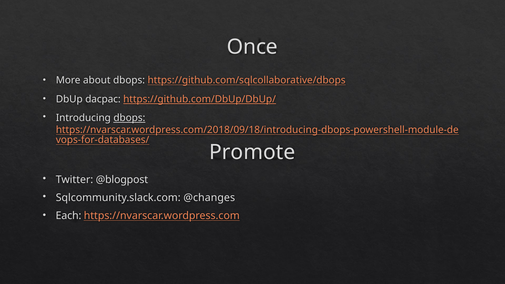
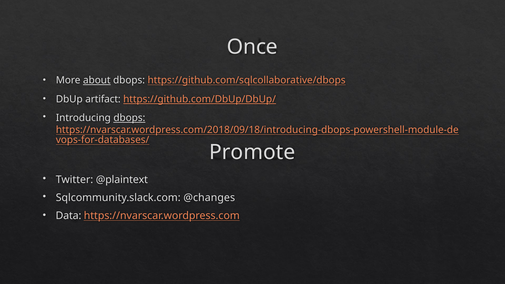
about underline: none -> present (97, 80)
dacpac: dacpac -> artifact (103, 99)
@blogpost: @blogpost -> @plaintext (122, 180)
Each: Each -> Data (68, 216)
